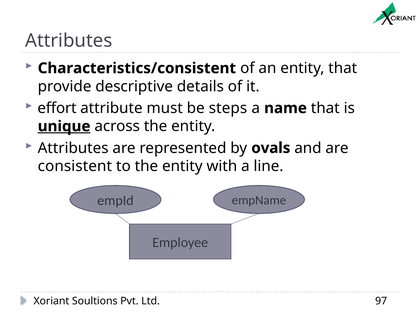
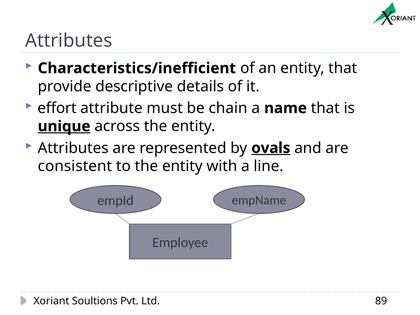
Characteristics/consistent: Characteristics/consistent -> Characteristics/inefficient (137, 68)
steps: steps -> chain (228, 108)
ovals underline: none -> present (271, 148)
97: 97 -> 89 (381, 301)
